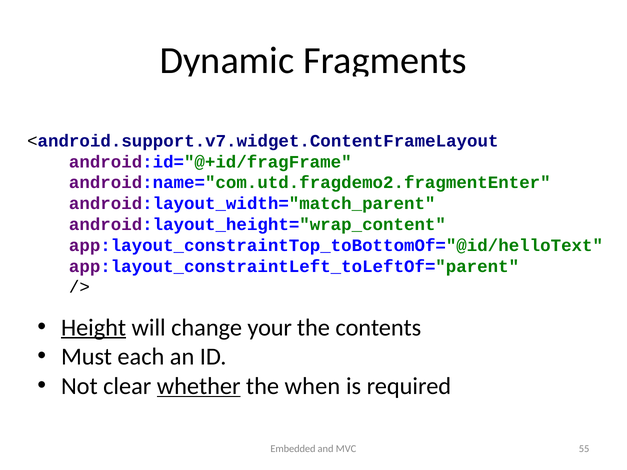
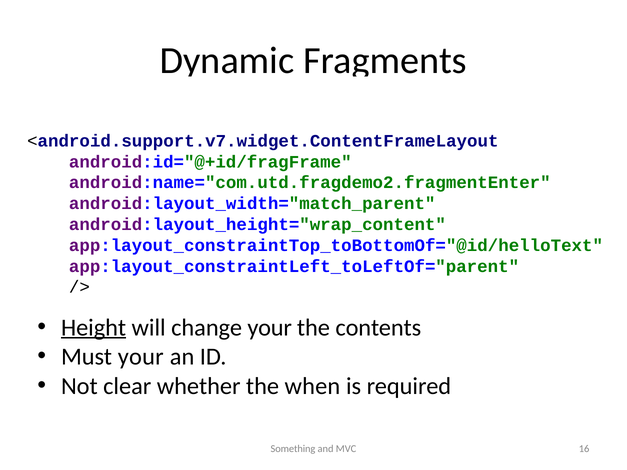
Must each: each -> your (141, 357)
whether underline: present -> none (199, 386)
Embedded: Embedded -> Something (293, 449)
55: 55 -> 16 (584, 449)
